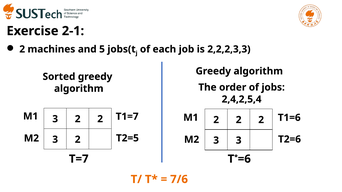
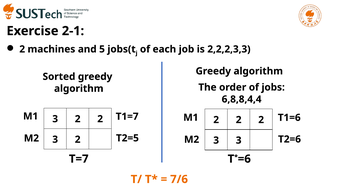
2,4,2,5,4: 2,4,2,5,4 -> 6,8,8,4,4 (242, 99)
